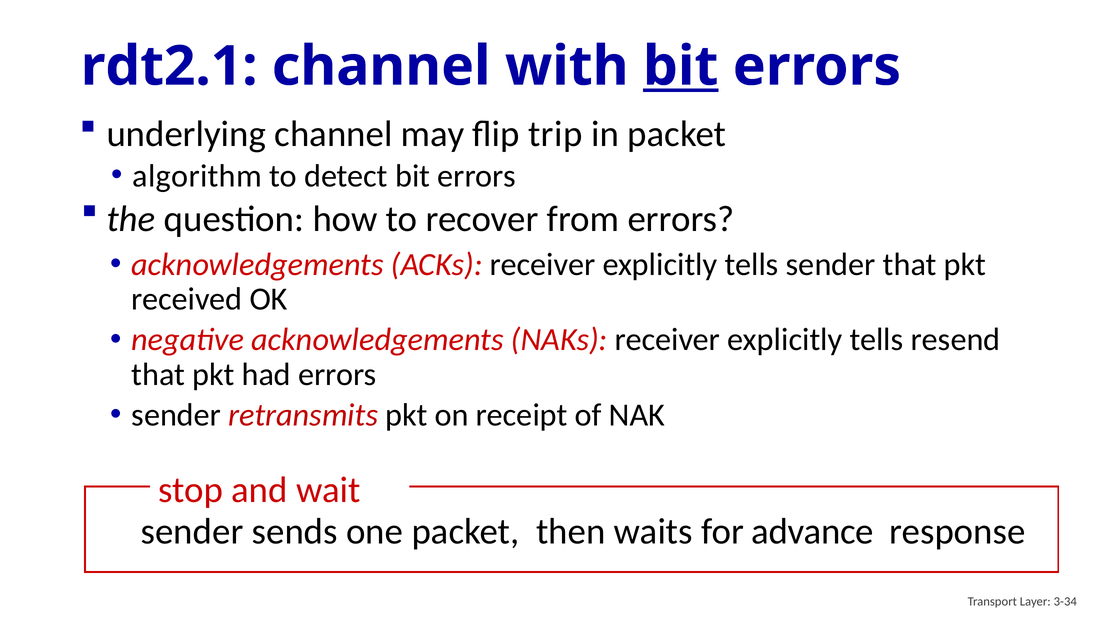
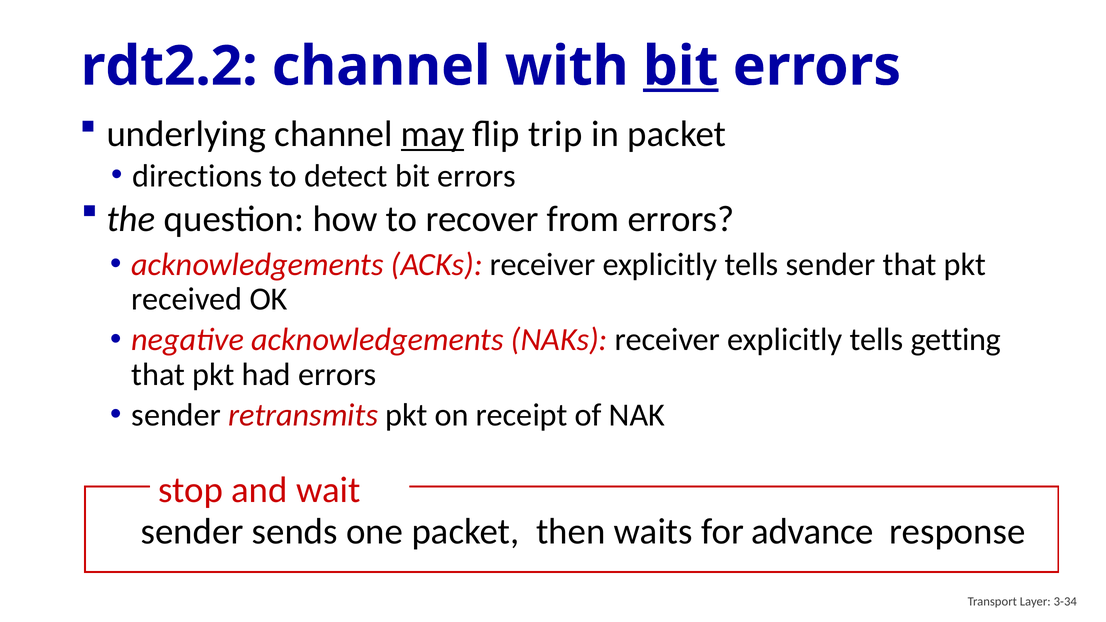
rdt2.1: rdt2.1 -> rdt2.2 (169, 66)
may underline: none -> present (433, 134)
algorithm: algorithm -> directions (197, 176)
resend: resend -> getting (956, 340)
